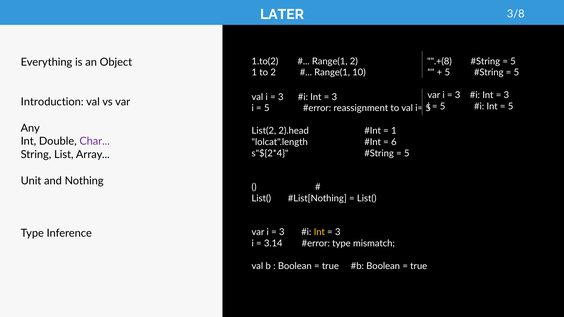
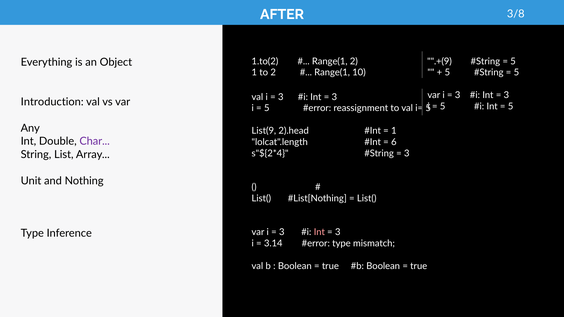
LATER: LATER -> AFTER (282, 14)
.+(8: .+(8 -> .+(9 (440, 61)
List(2: List(2 -> List(9 (264, 131)
5: 5 -> 3 (407, 153)
Int colour: yellow -> pink (319, 232)
